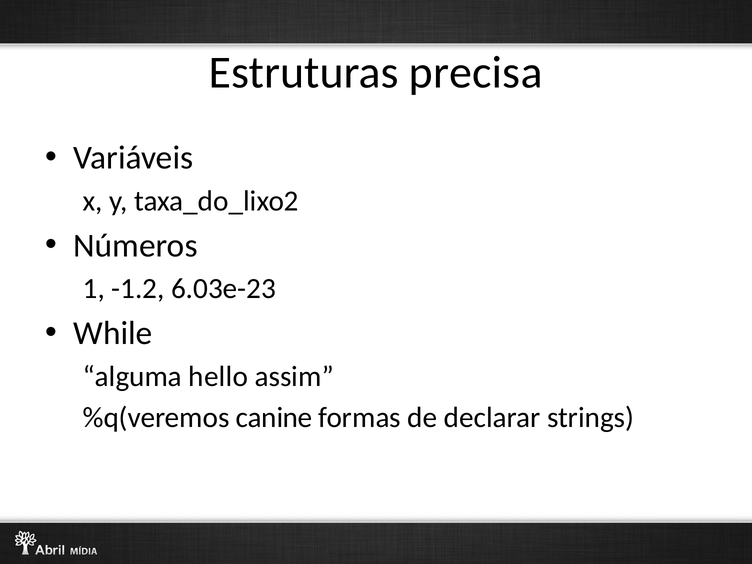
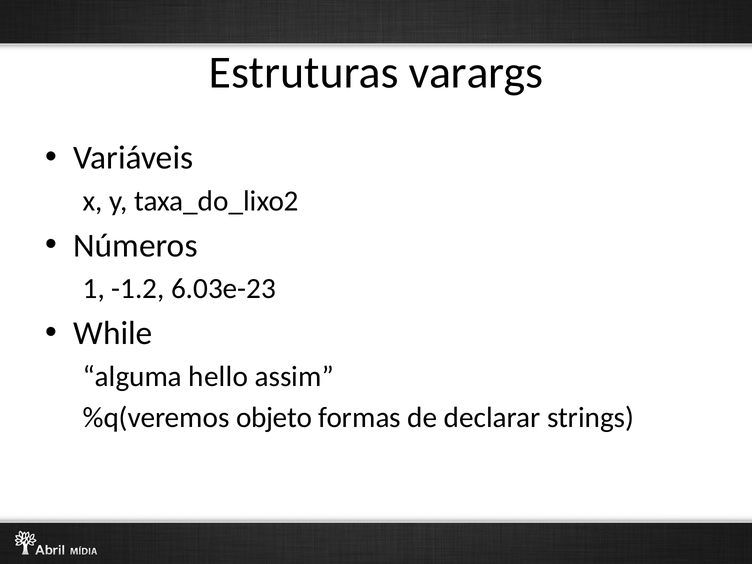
precisa: precisa -> varargs (476, 73)
canine: canine -> objeto (274, 417)
